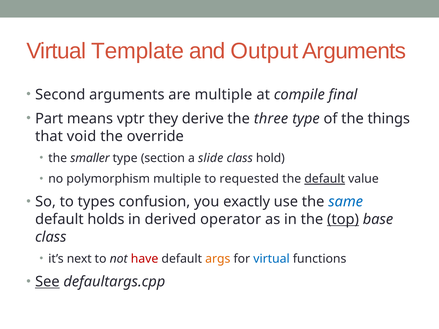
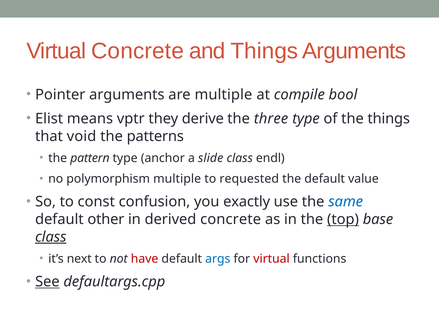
Virtual Template: Template -> Concrete (138, 51)
and Output: Output -> Things (264, 51)
Second: Second -> Pointer (60, 95)
final: final -> bool (343, 95)
Part: Part -> Elist (49, 119)
override: override -> patterns (155, 136)
smaller: smaller -> pattern (90, 158)
section: section -> anchor (163, 158)
hold: hold -> endl (270, 158)
default underline: present -> none (325, 179)
types: types -> const (96, 202)
holds: holds -> other (106, 220)
derived operator: operator -> concrete (231, 220)
class underline: none -> present (51, 237)
args colour: orange -> blue (218, 259)
virtual colour: blue -> red (271, 259)
